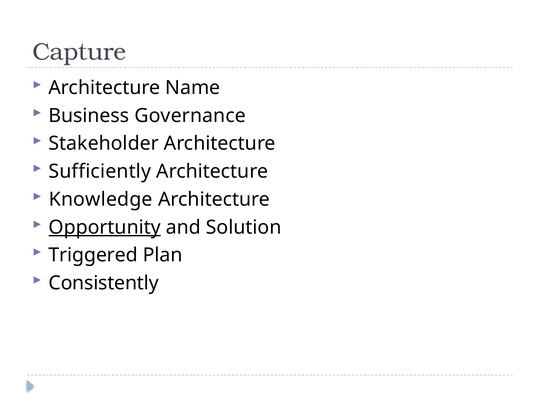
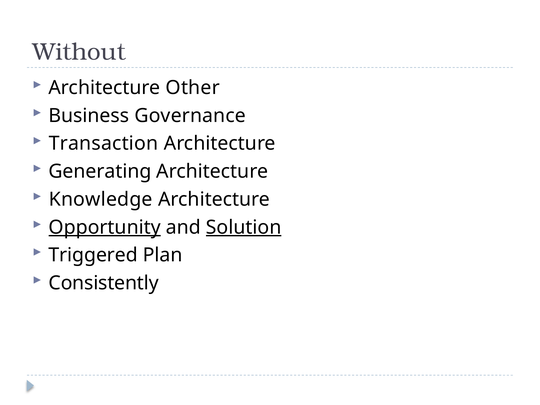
Capture: Capture -> Without (79, 52)
Name: Name -> Other (193, 88)
Stakeholder: Stakeholder -> Transaction (104, 144)
Sufficiently: Sufficiently -> Generating (100, 171)
Solution underline: none -> present (244, 227)
